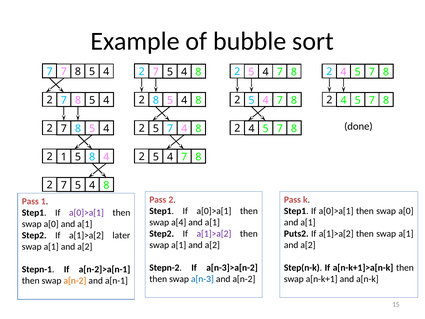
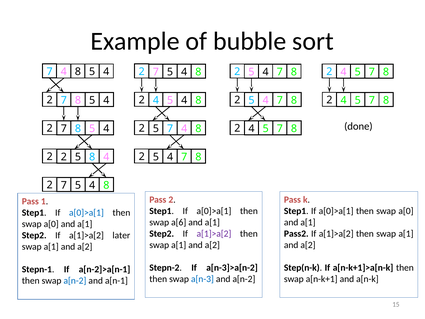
7: 7 -> 4 (64, 72)
8: 8 -> 4 (156, 100)
2 1: 1 -> 2 (64, 157)
a[0]>a[1 colour: purple -> blue (86, 213)
a[4: a[4 -> a[6 (179, 222)
Puts2: Puts2 -> Pass2 (296, 234)
a[n-2 colour: orange -> blue (75, 281)
